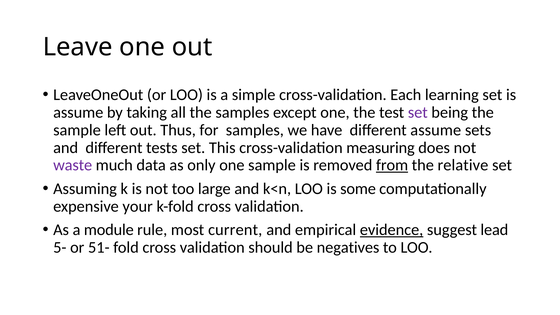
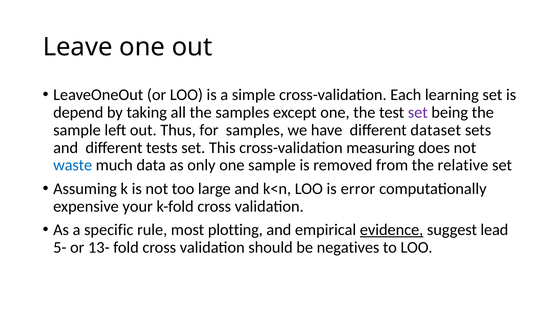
assume: assume -> depend (78, 112)
different assume: assume -> dataset (436, 130)
waste colour: purple -> blue (73, 165)
from underline: present -> none (392, 165)
some: some -> error (358, 189)
module: module -> specific (109, 230)
current: current -> plotting (235, 230)
51-: 51- -> 13- (99, 247)
